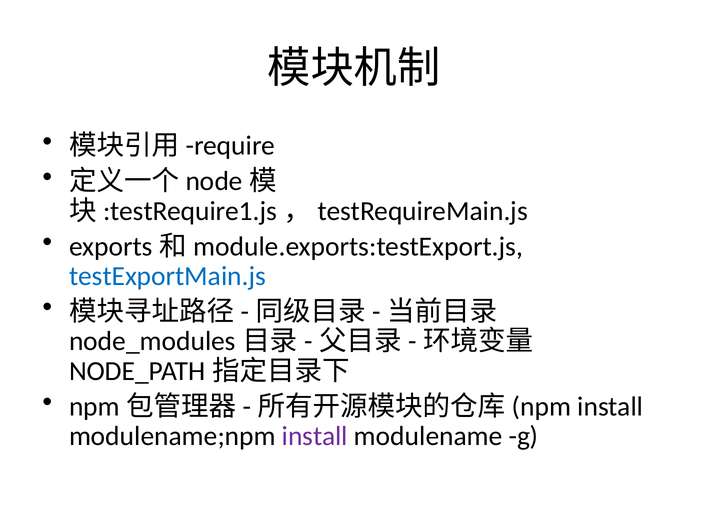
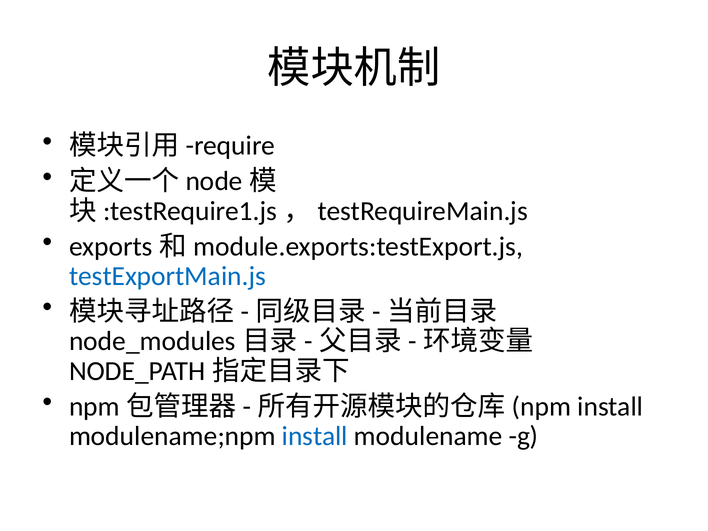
install colour: purple -> blue (315, 436)
